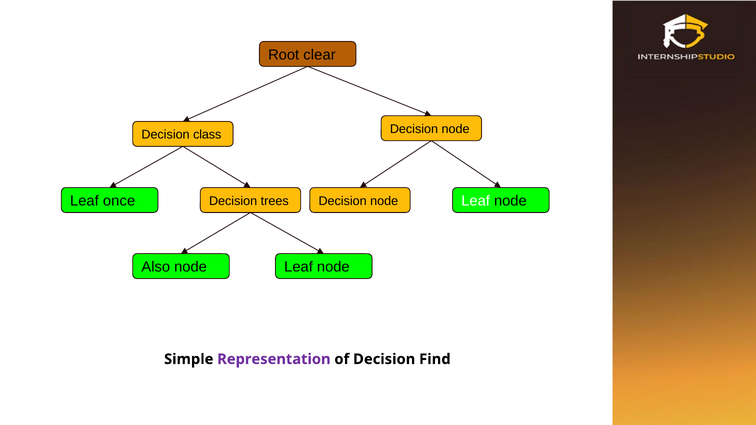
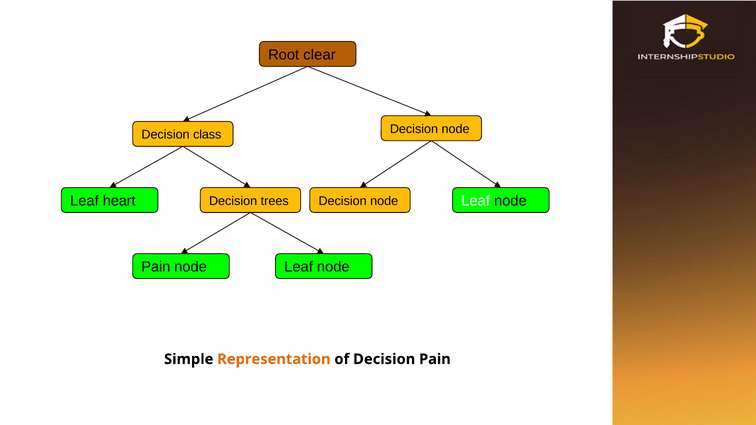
once: once -> heart (119, 201)
Also: Also -> Pain (156, 267)
Representation colour: purple -> orange (274, 359)
Decision Find: Find -> Pain (435, 359)
